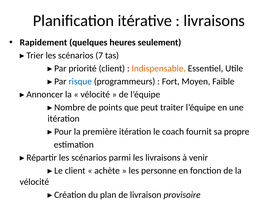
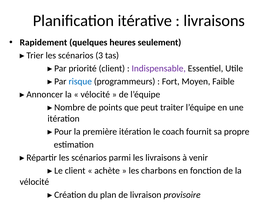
7: 7 -> 3 (99, 55)
Indispensable colour: orange -> purple (159, 68)
personne: personne -> charbons (159, 170)
